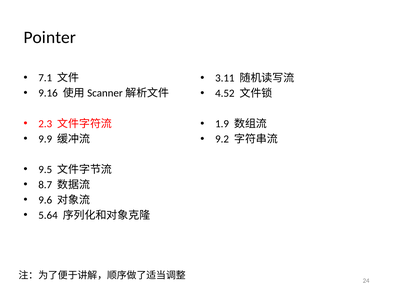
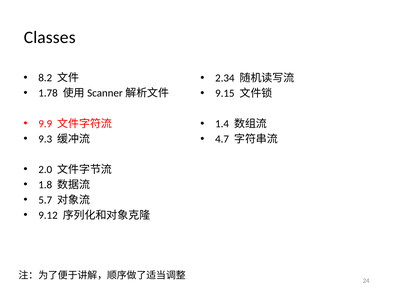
Pointer: Pointer -> Classes (50, 38)
7.1: 7.1 -> 8.2 (45, 78)
3.11: 3.11 -> 2.34 (225, 78)
9.16: 9.16 -> 1.78 (48, 93)
4.52: 4.52 -> 9.15 (225, 94)
2.3: 2.3 -> 9.9 (45, 124)
1.9: 1.9 -> 1.4 (222, 124)
9.9: 9.9 -> 9.3 (45, 139)
9.2: 9.2 -> 4.7 (222, 139)
9.5: 9.5 -> 2.0 (45, 170)
8.7: 8.7 -> 1.8 (45, 185)
9.6: 9.6 -> 5.7 (45, 200)
5.64: 5.64 -> 9.12 (48, 216)
